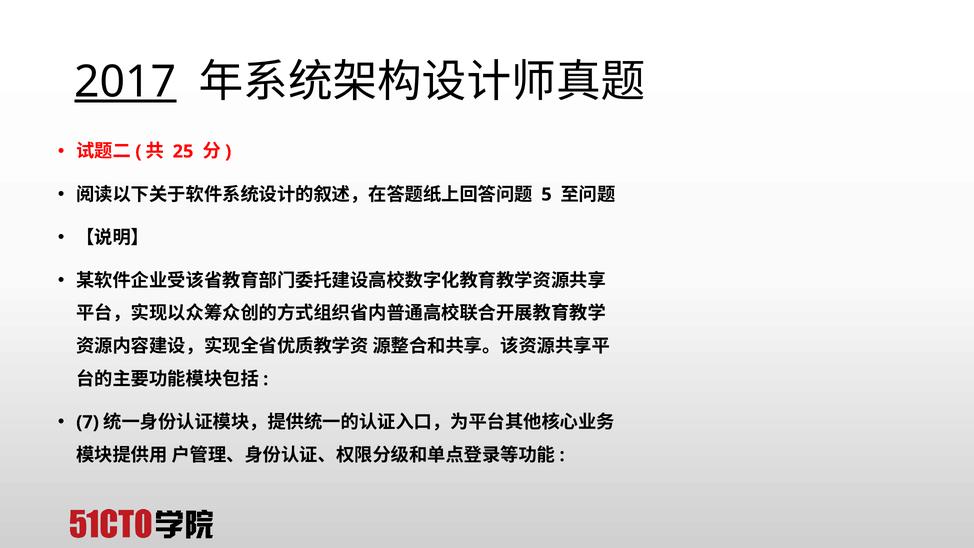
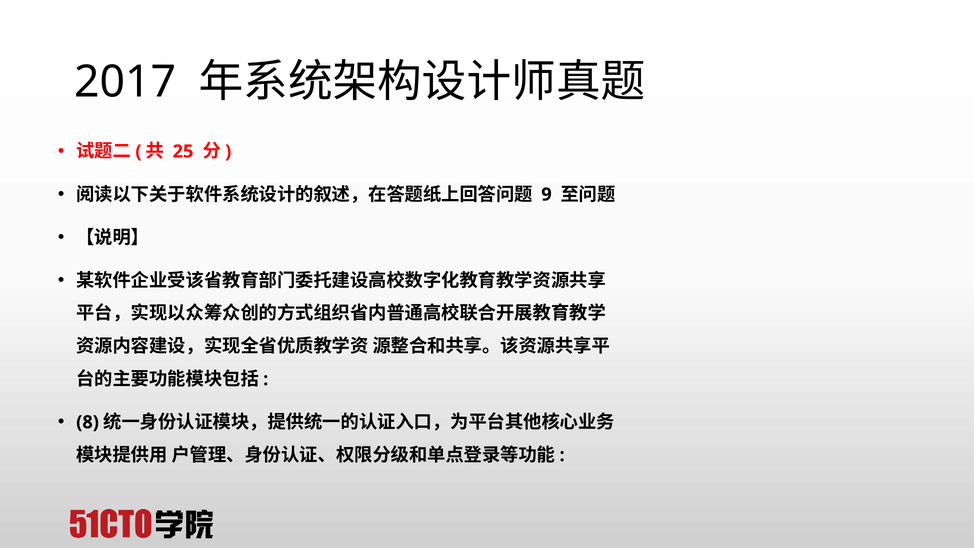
2017 underline: present -> none (125, 82)
5: 5 -> 9 (546, 194)
7: 7 -> 8 (88, 422)
